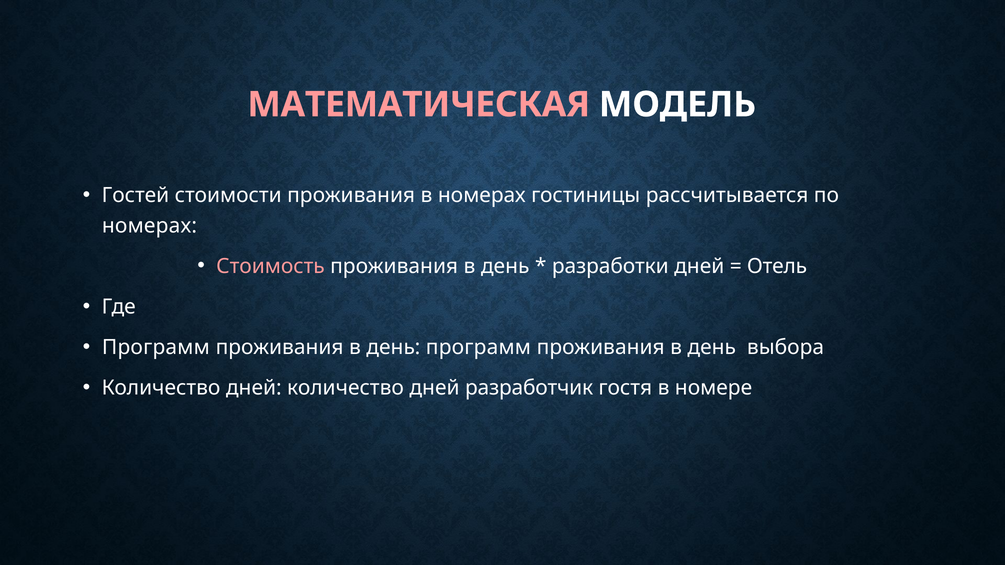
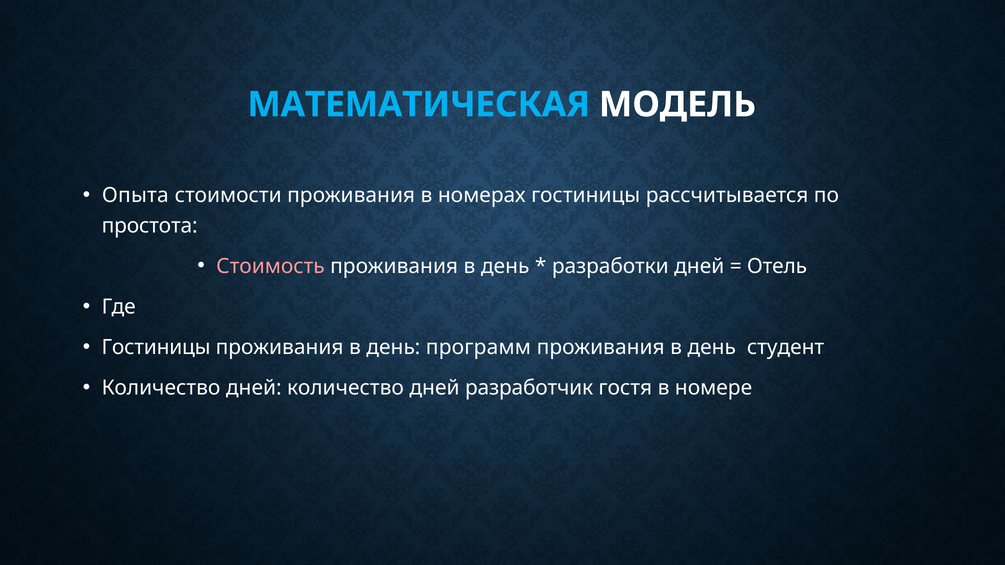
МАТЕМАТИЧЕСКАЯ colour: pink -> light blue (419, 105)
Гостей: Гостей -> Опыта (135, 196)
номерах: номерах -> простота (150, 226)
Программ: Программ -> Гостиницы (156, 348)
выбора: выбора -> студент (786, 348)
